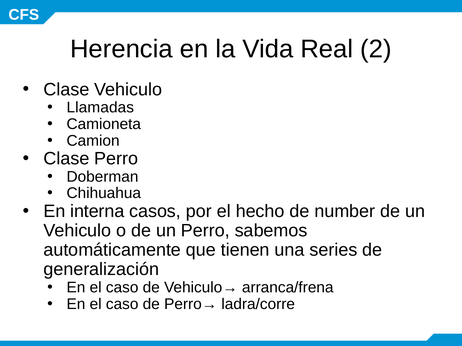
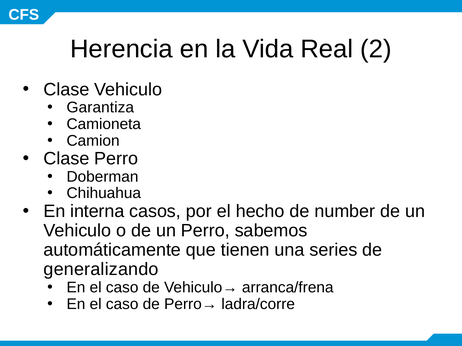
Llamadas: Llamadas -> Garantiza (100, 108)
generalización: generalización -> generalizando (101, 270)
